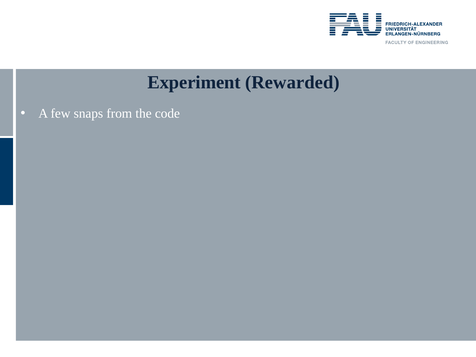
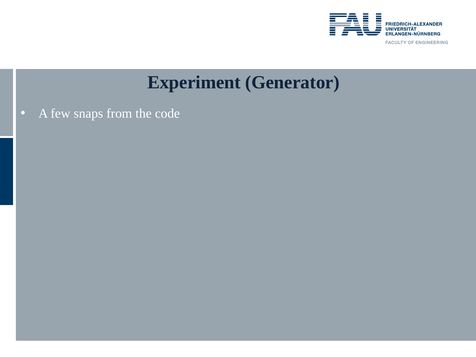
Rewarded: Rewarded -> Generator (292, 83)
